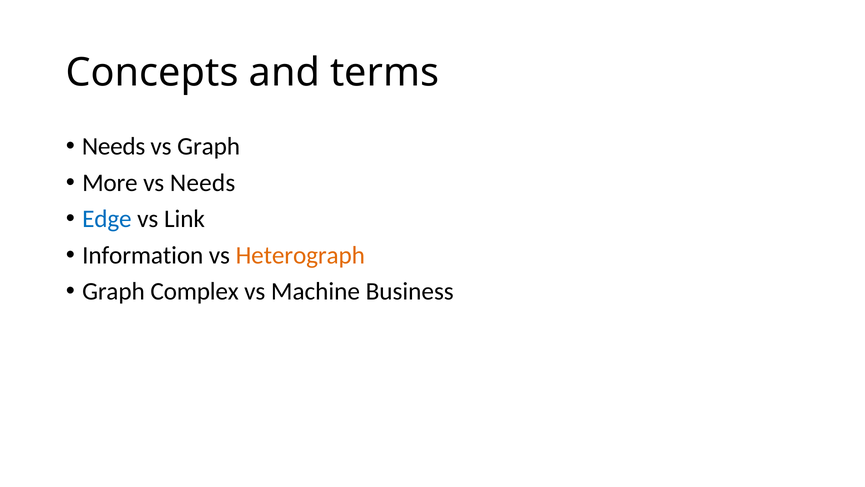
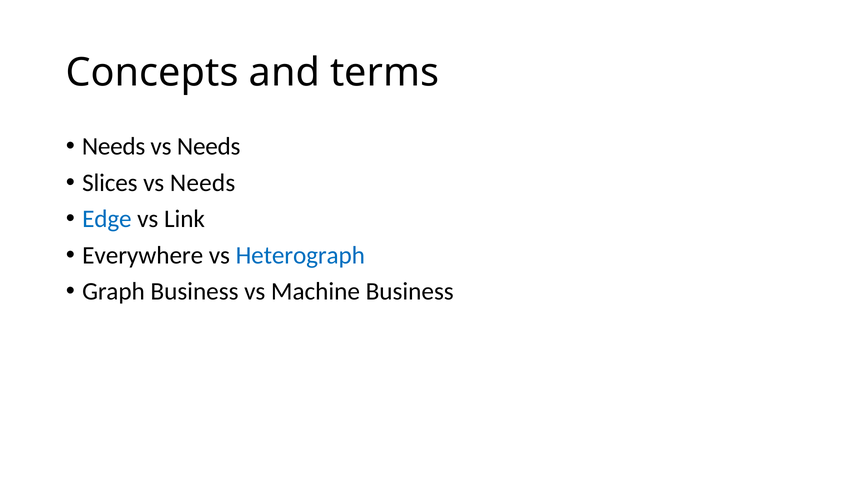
Graph: Graph -> Needs (209, 146)
More: More -> Slices (110, 183)
Information: Information -> Everywhere (143, 255)
Heterograph colour: orange -> blue (300, 255)
Graph Complex: Complex -> Business (194, 291)
